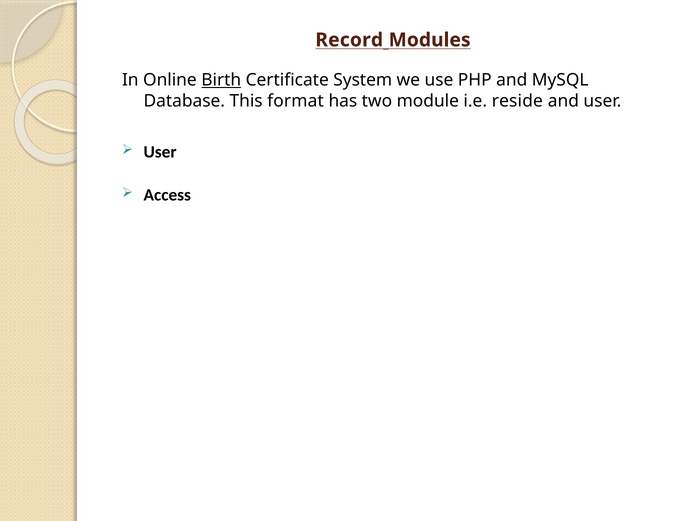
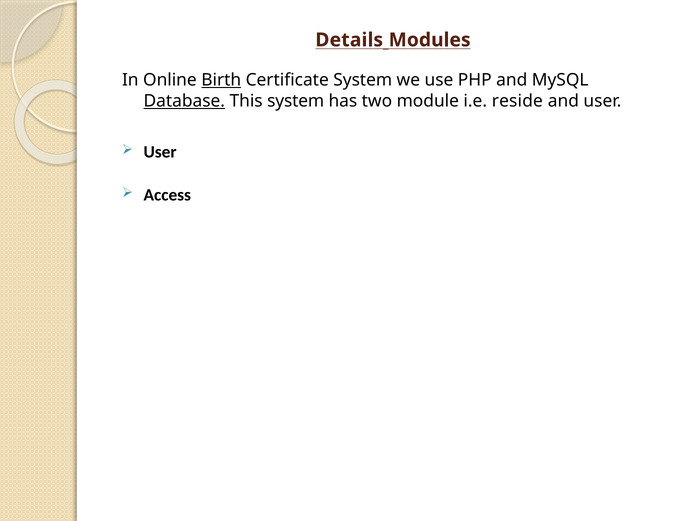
Record: Record -> Details (349, 40)
Database underline: none -> present (184, 101)
This format: format -> system (296, 101)
